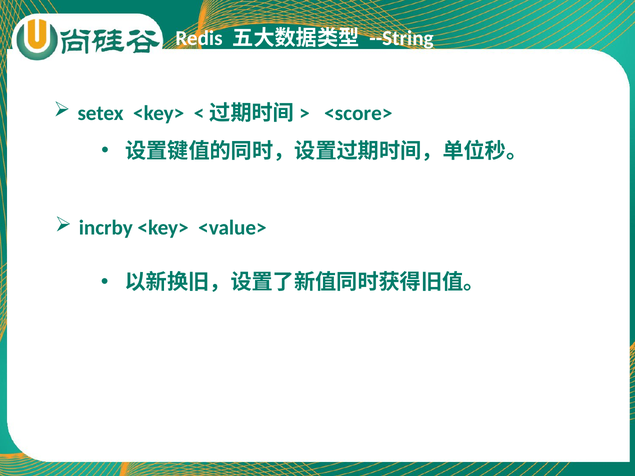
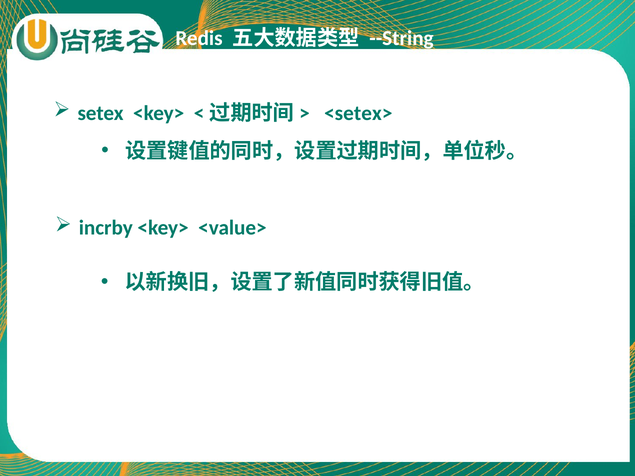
<score>: <score> -> <setex> (358, 113)
